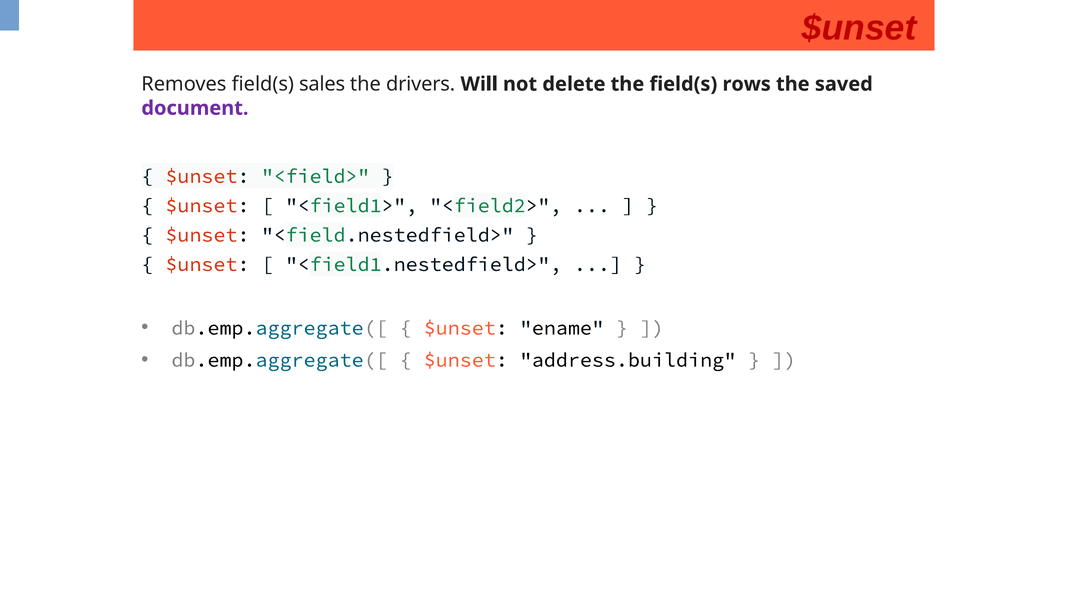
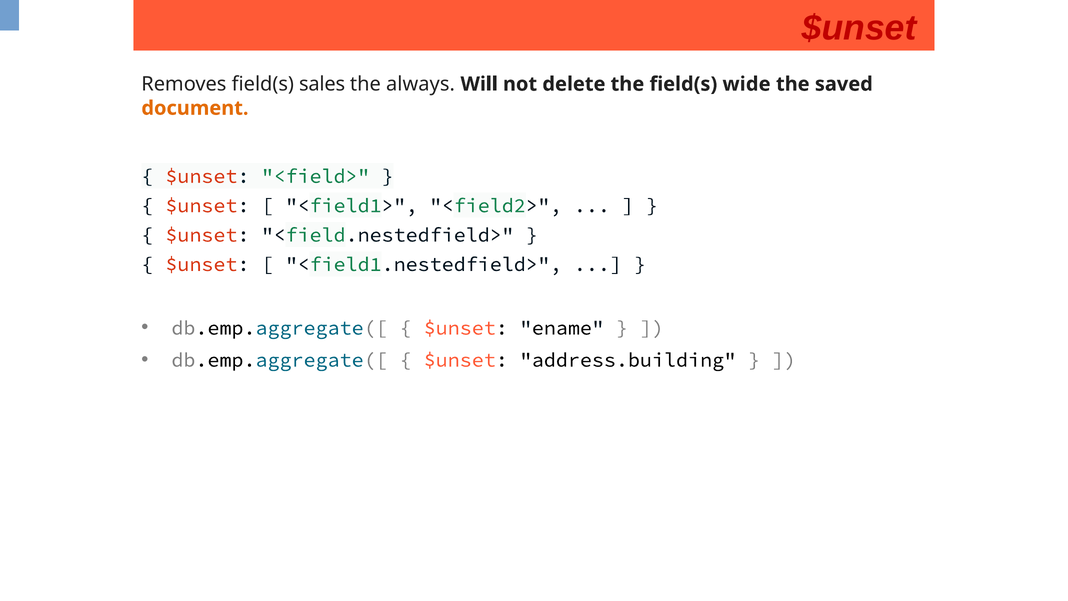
drivers: drivers -> always (420, 84)
rows: rows -> wide (747, 84)
document colour: purple -> orange (195, 108)
